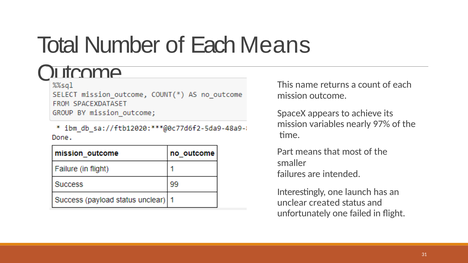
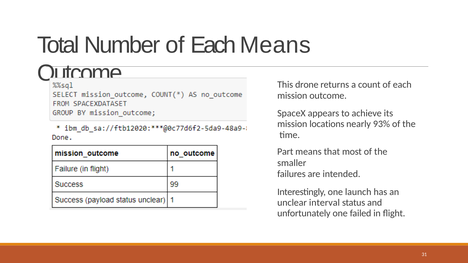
name: name -> drone (307, 85)
variables: variables -> locations (327, 124)
97%: 97% -> 93% (381, 124)
created: created -> interval (324, 203)
